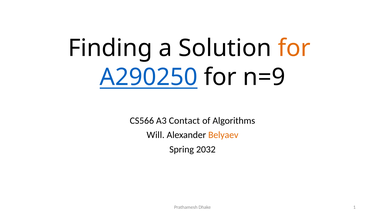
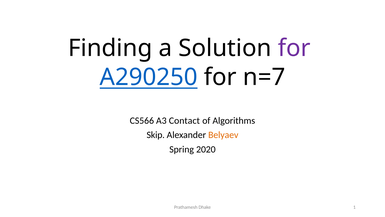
for colour: orange -> purple (294, 48)
n=9: n=9 -> n=7 (264, 77)
Will: Will -> Skip (156, 135)
2032: 2032 -> 2020 (206, 149)
